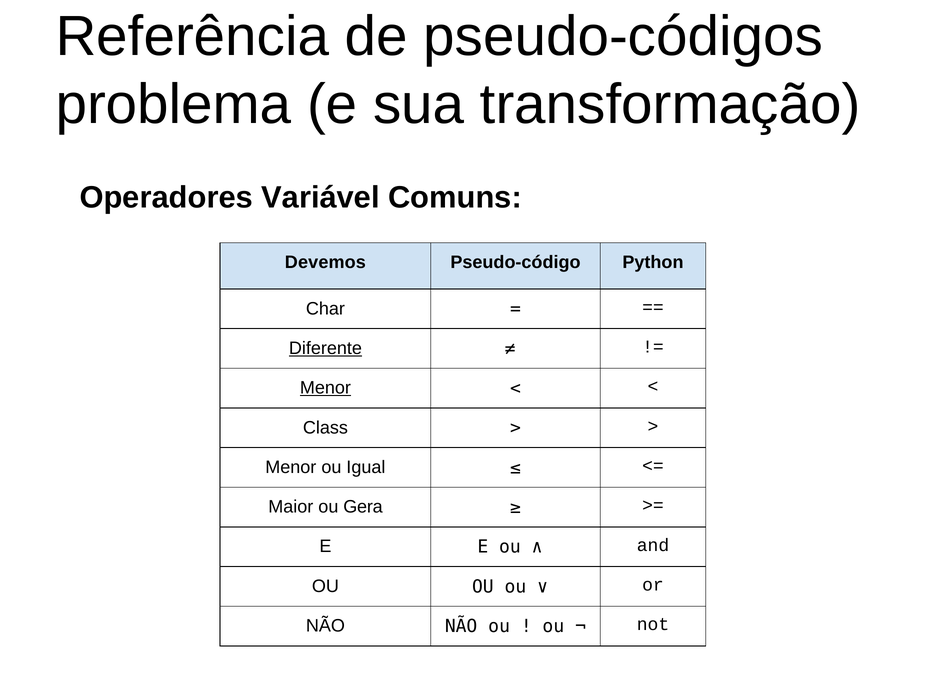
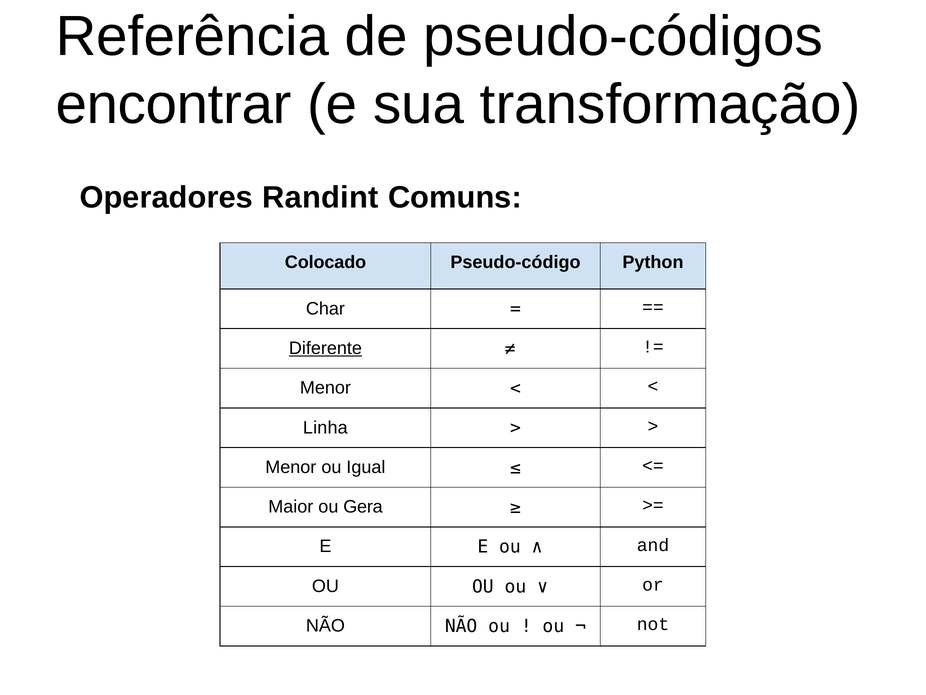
problema: problema -> encontrar (174, 104)
Variável: Variável -> Randint (320, 198)
Devemos: Devemos -> Colocado (326, 262)
Menor underline: present -> none (325, 388)
Class: Class -> Linha (325, 427)
